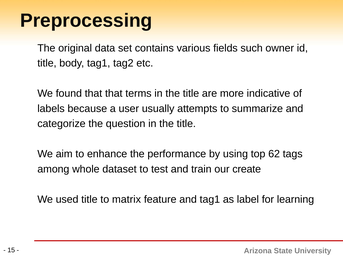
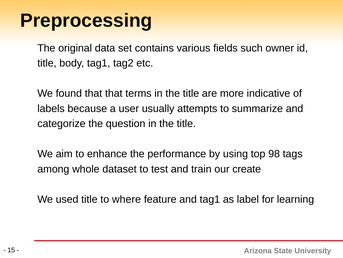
62: 62 -> 98 (274, 154)
matrix: matrix -> where (126, 199)
